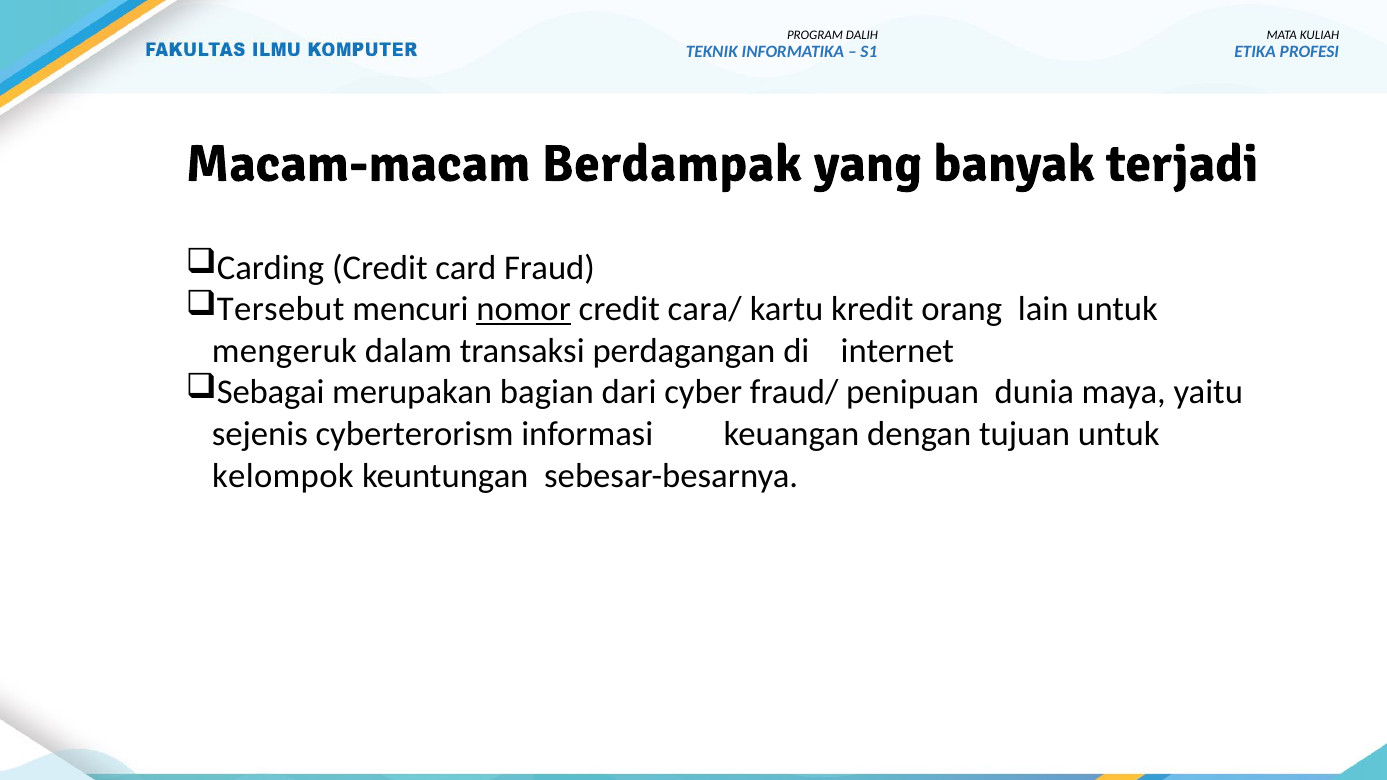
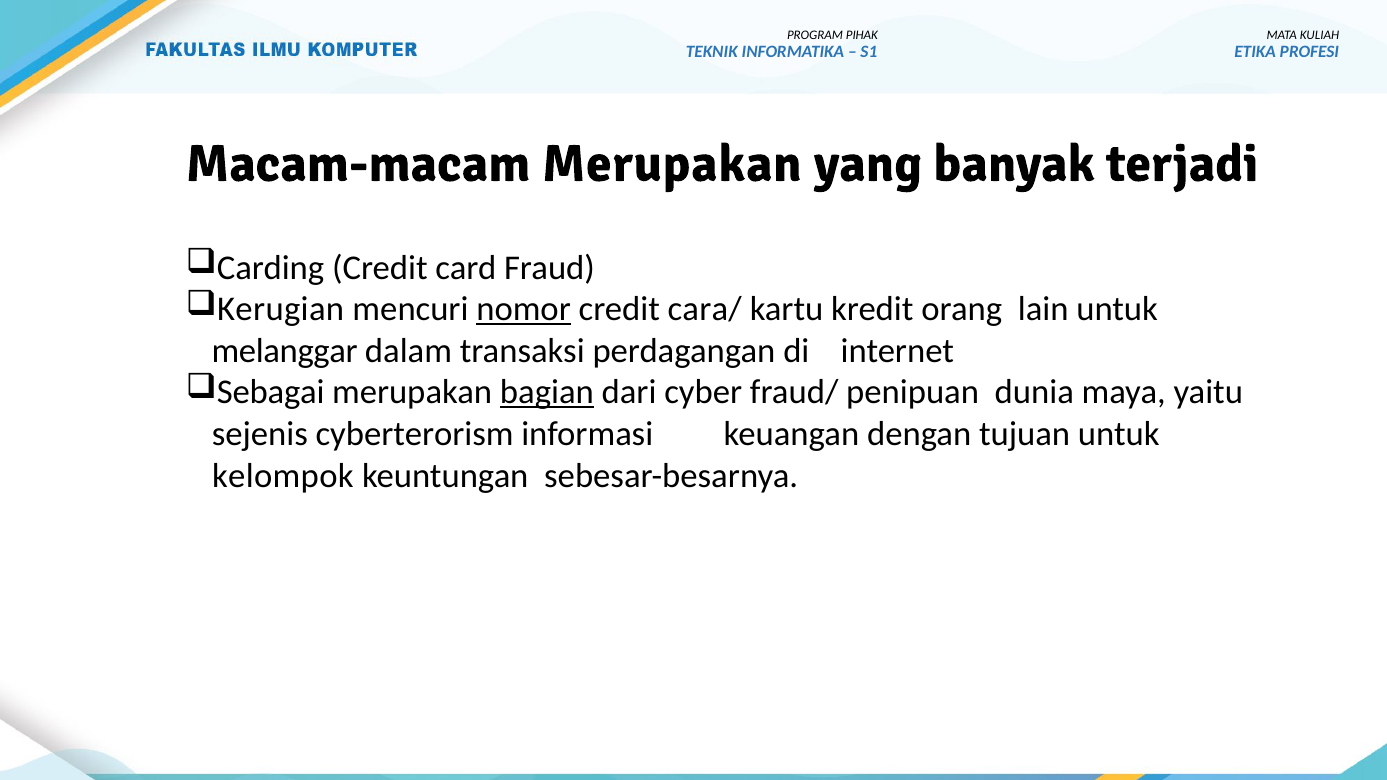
DALIH: DALIH -> PIHAK (862, 35)
Macam-macam Berdampak: Berdampak -> Merupakan (672, 164)
Tersebut: Tersebut -> Kerugian (281, 309)
mengeruk: mengeruk -> melanggar (285, 351)
bagian underline: none -> present (547, 393)
